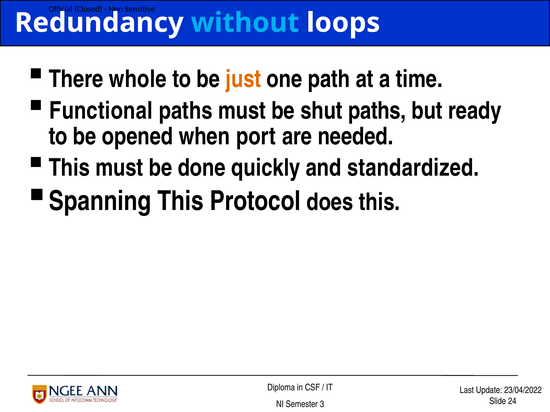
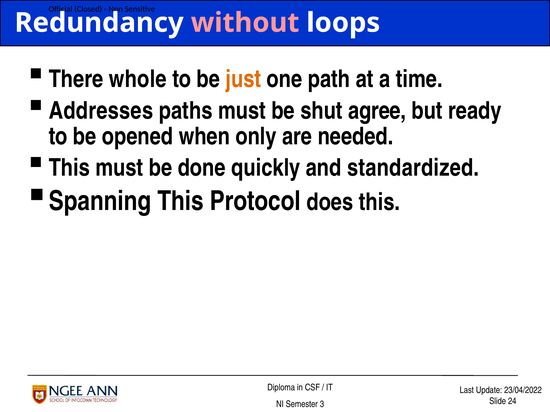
without colour: light blue -> pink (245, 23)
Functional: Functional -> Addresses (101, 111)
shut paths: paths -> agree (377, 111)
port: port -> only (256, 136)
